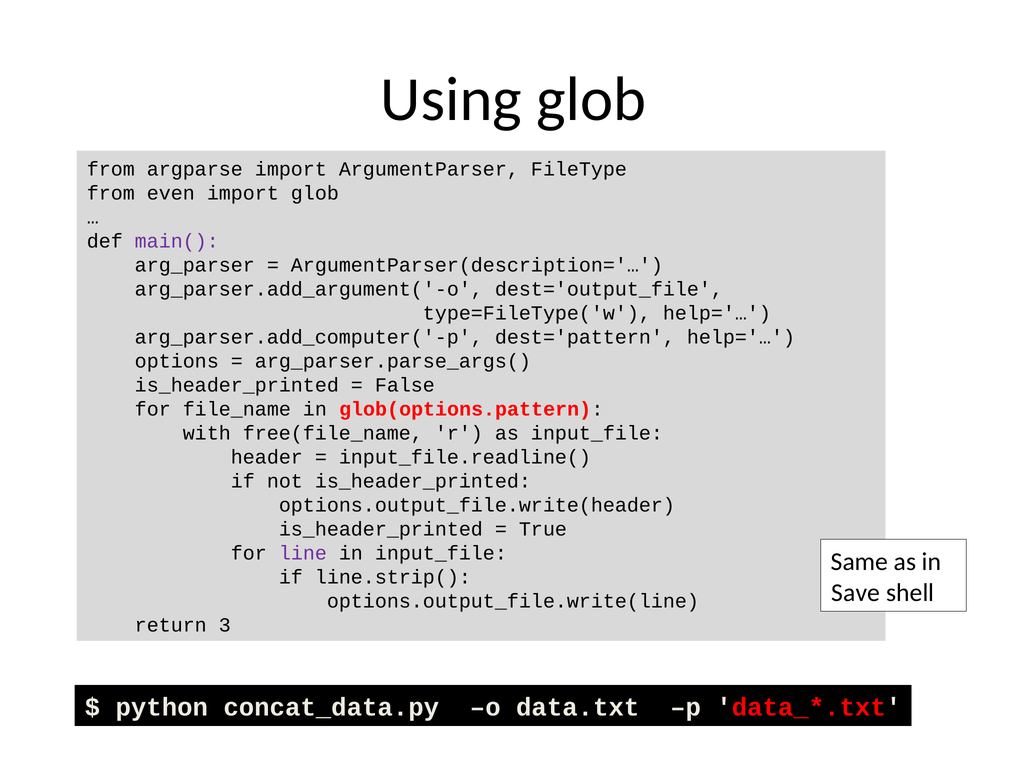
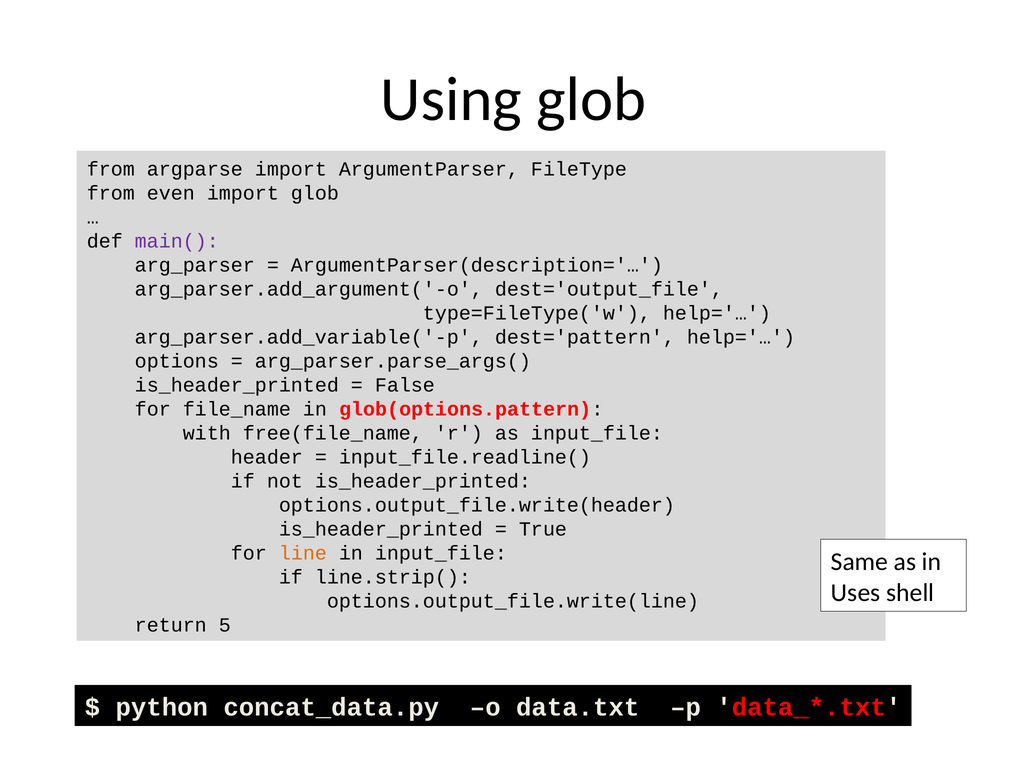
arg_parser.add_computer('-p: arg_parser.add_computer('-p -> arg_parser.add_variable('-p (309, 337)
line colour: purple -> orange (303, 553)
Save: Save -> Uses (856, 592)
3: 3 -> 5 (225, 625)
